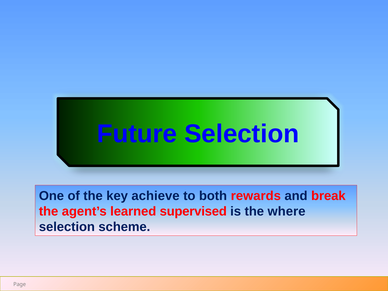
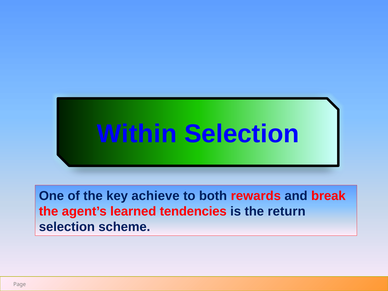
Future: Future -> Within (137, 134)
supervised: supervised -> tendencies (193, 211)
where: where -> return (287, 211)
